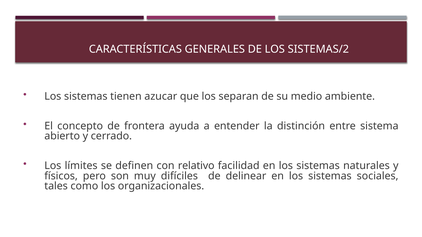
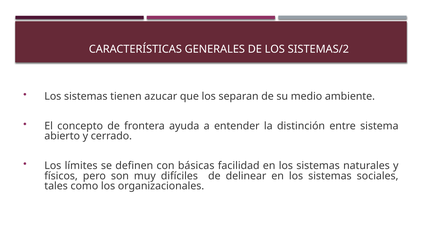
relativo: relativo -> básicas (196, 166)
